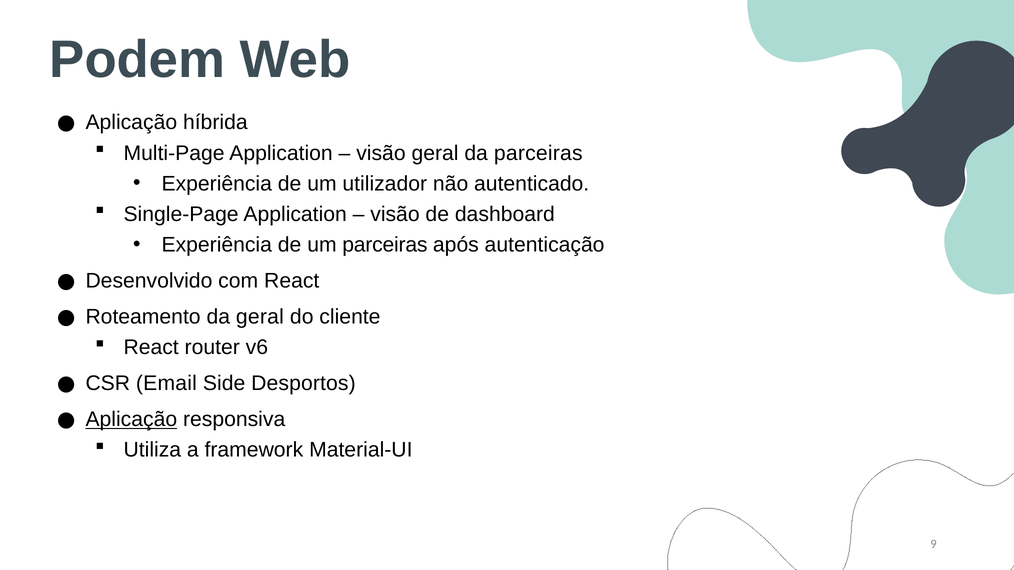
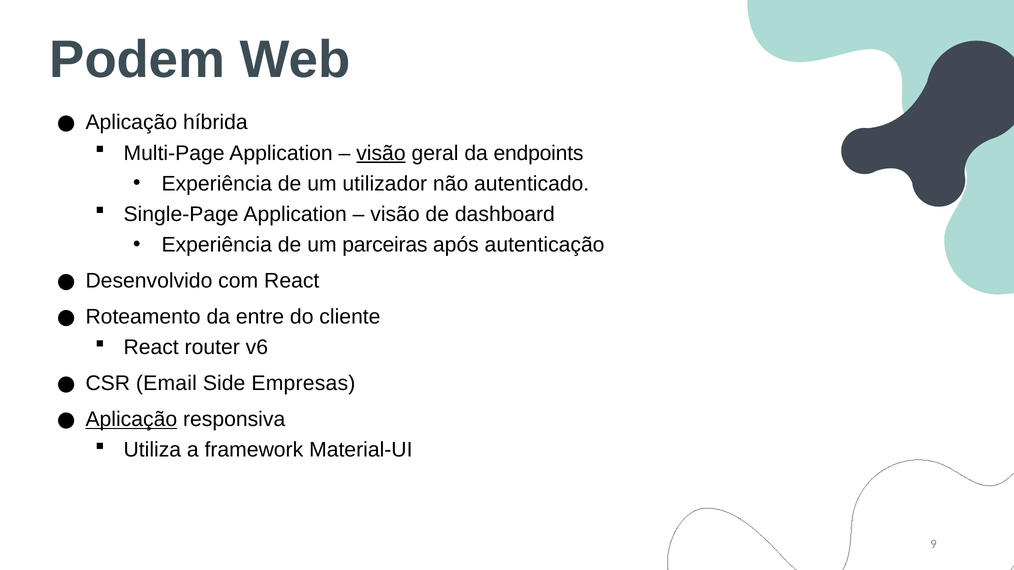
visão underline: none -> present (381, 153)
da parceiras: parceiras -> endpoints (539, 153)
da geral: geral -> entre (260, 317)
Desportos: Desportos -> Empresas (303, 384)
